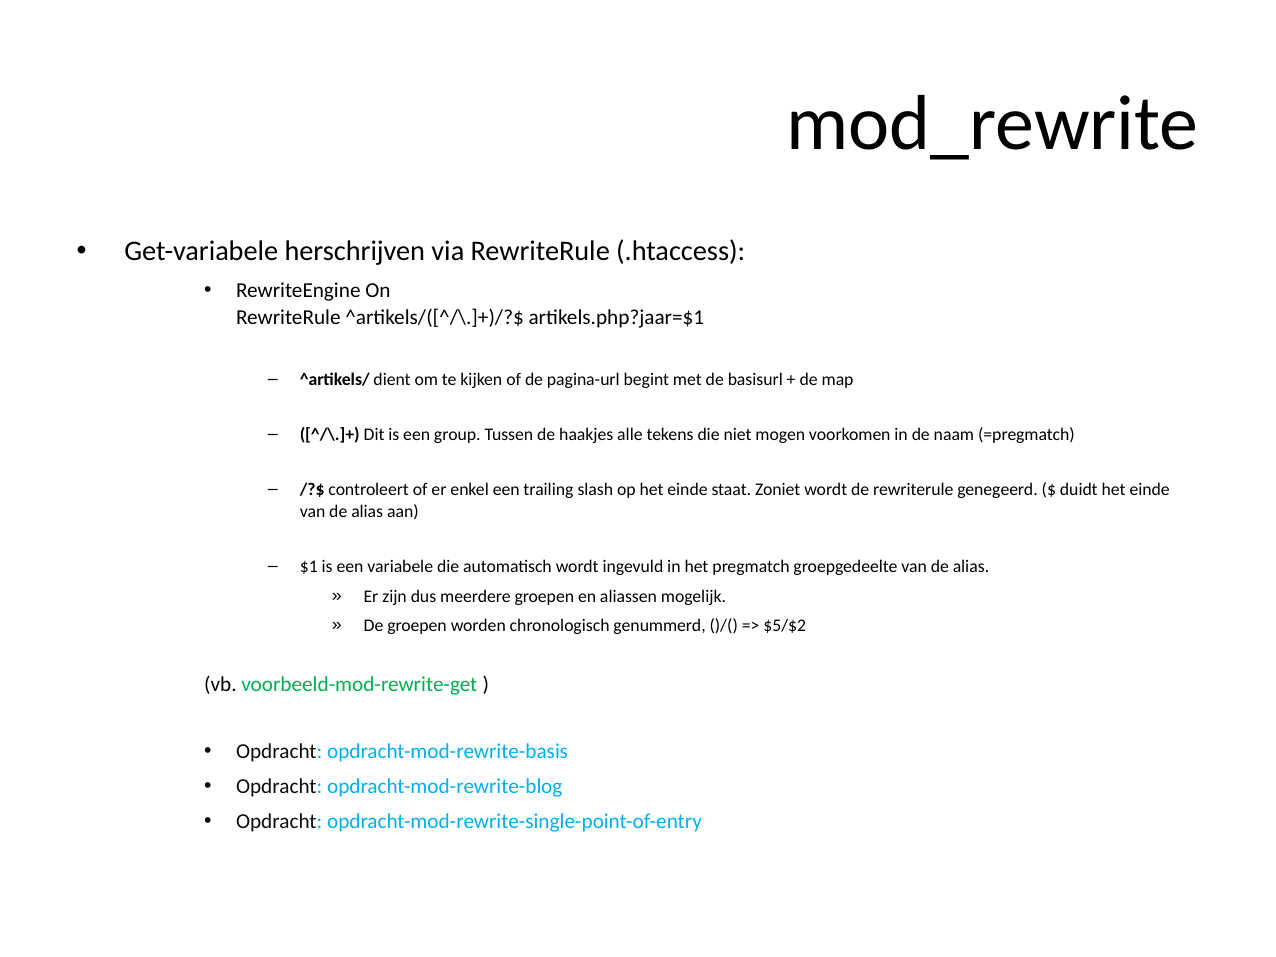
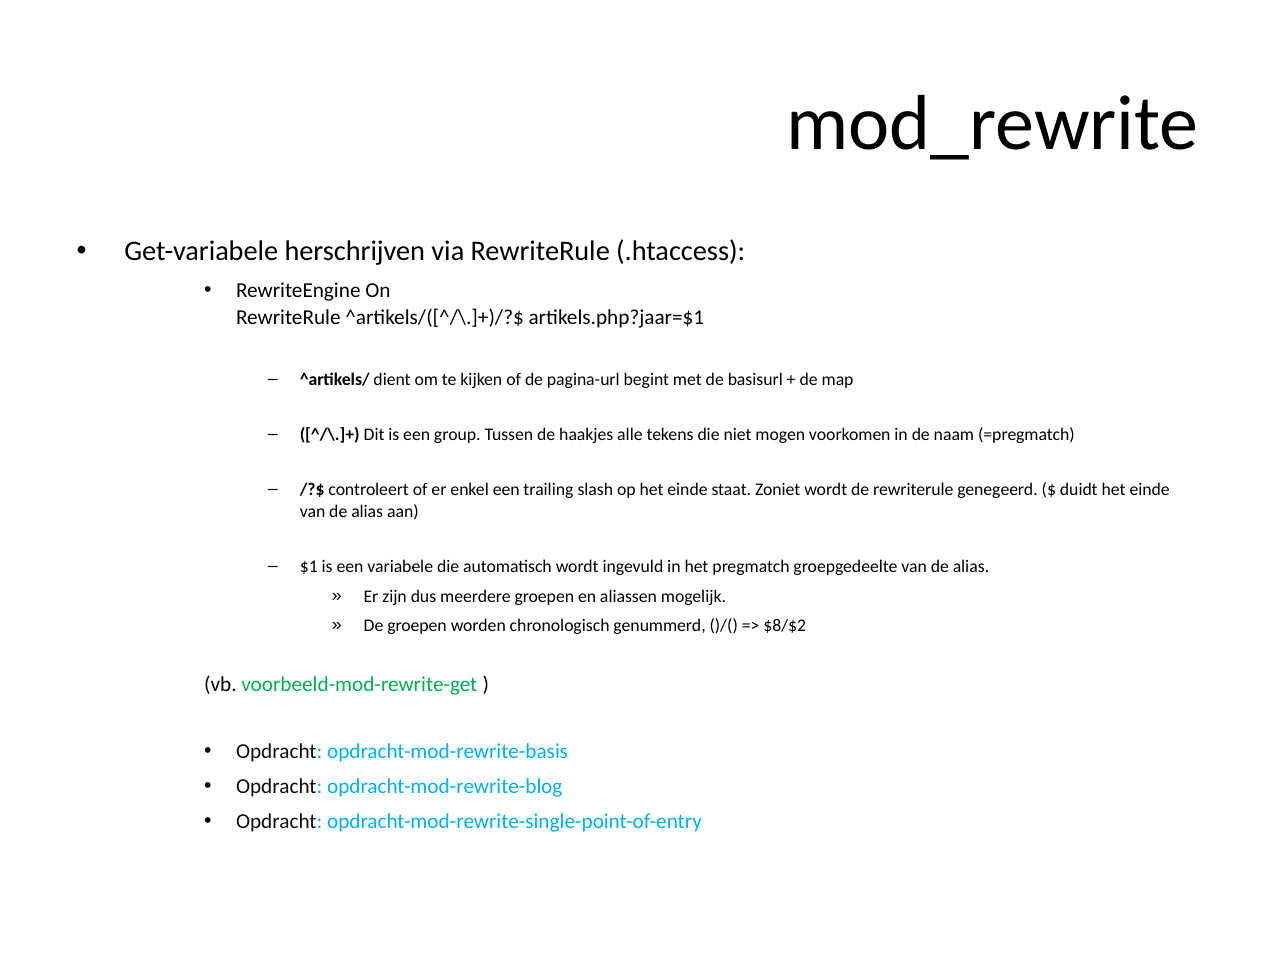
$5/$2: $5/$2 -> $8/$2 (785, 626)
